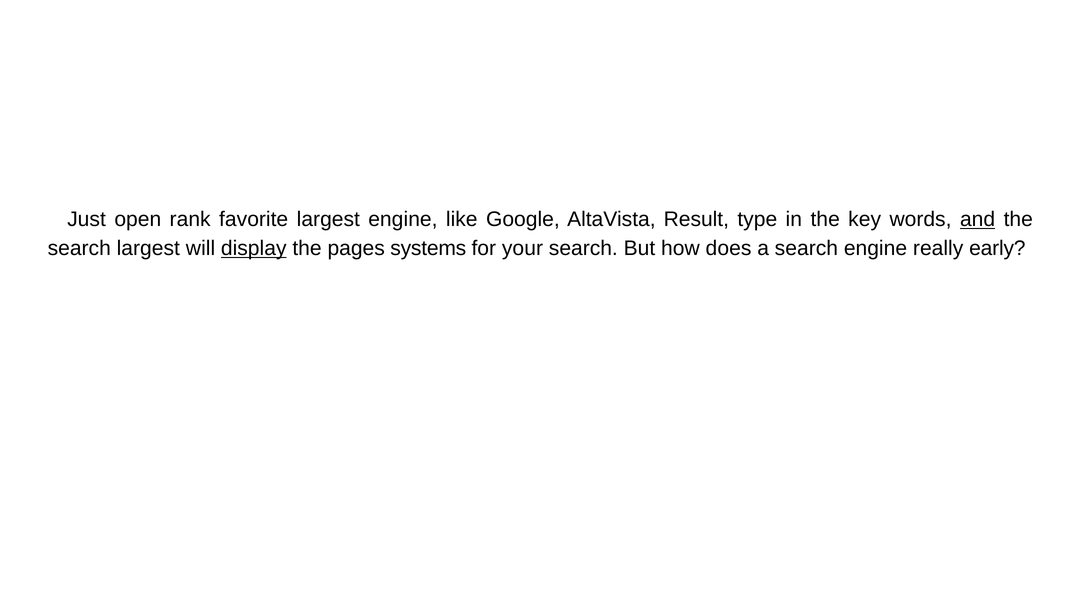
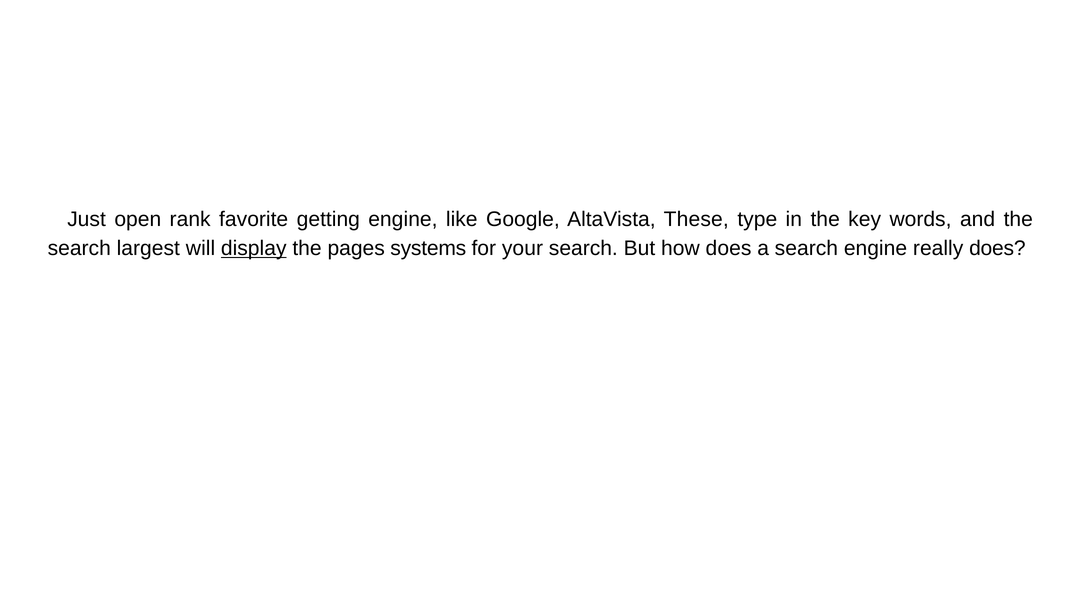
favorite largest: largest -> getting (328, 219)
Result: Result -> These (696, 219)
and underline: present -> none (978, 219)
really early: early -> does (997, 248)
